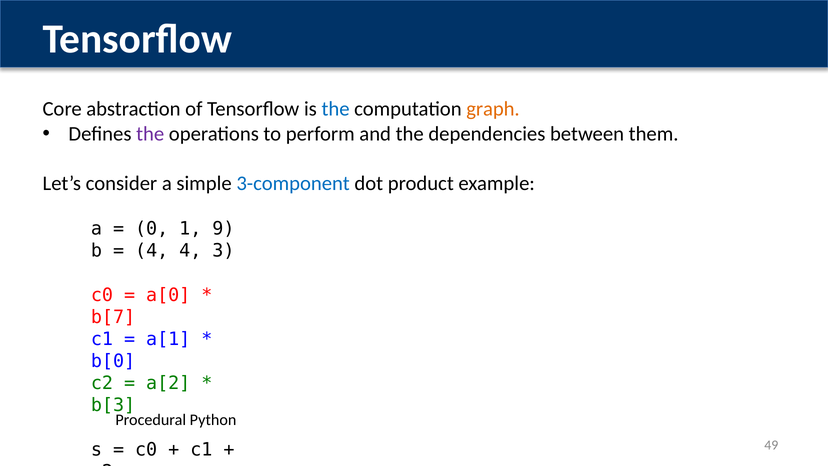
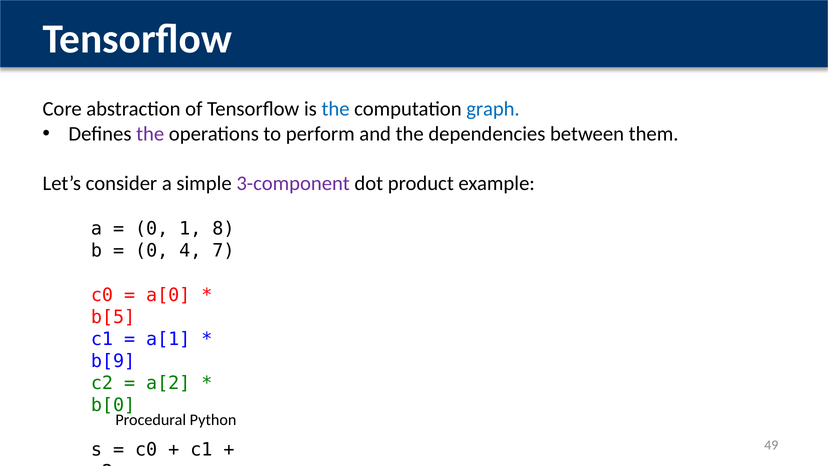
graph colour: orange -> blue (493, 109)
3-component colour: blue -> purple (293, 184)
9: 9 -> 8 (223, 229)
4: 4 -> 0 (152, 251)
3: 3 -> 7 (223, 251)
b[7: b[7 -> b[5 (113, 317)
b[0: b[0 -> b[9 (113, 361)
b[3: b[3 -> b[0 (113, 405)
